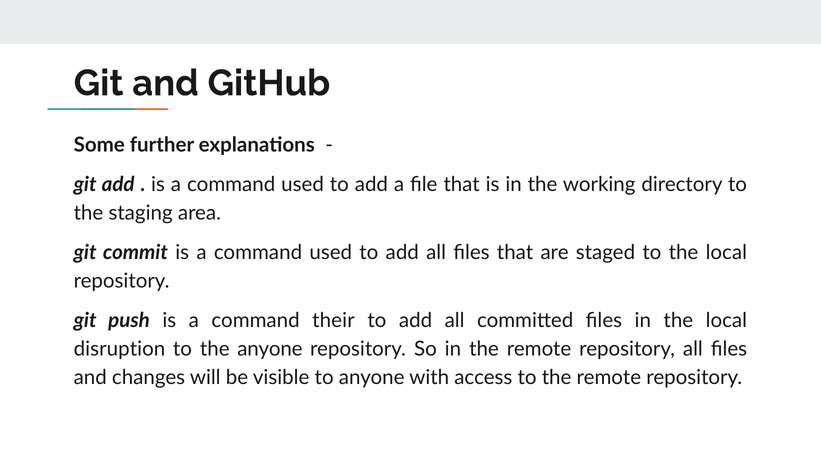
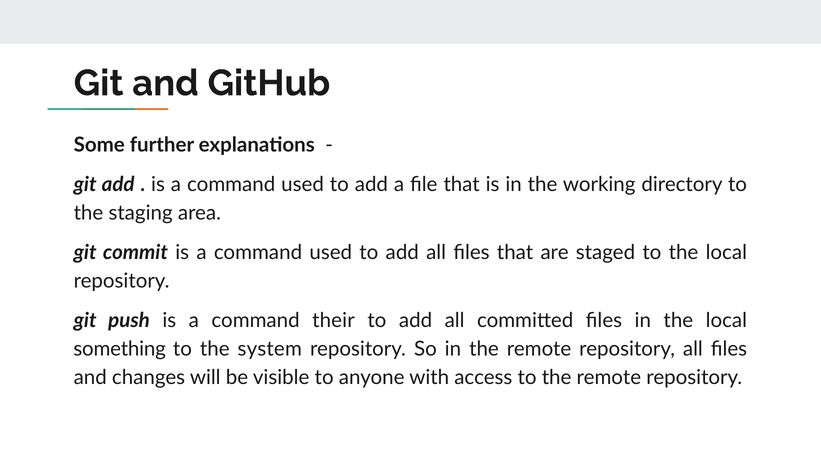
disruption: disruption -> something (120, 349)
the anyone: anyone -> system (270, 349)
